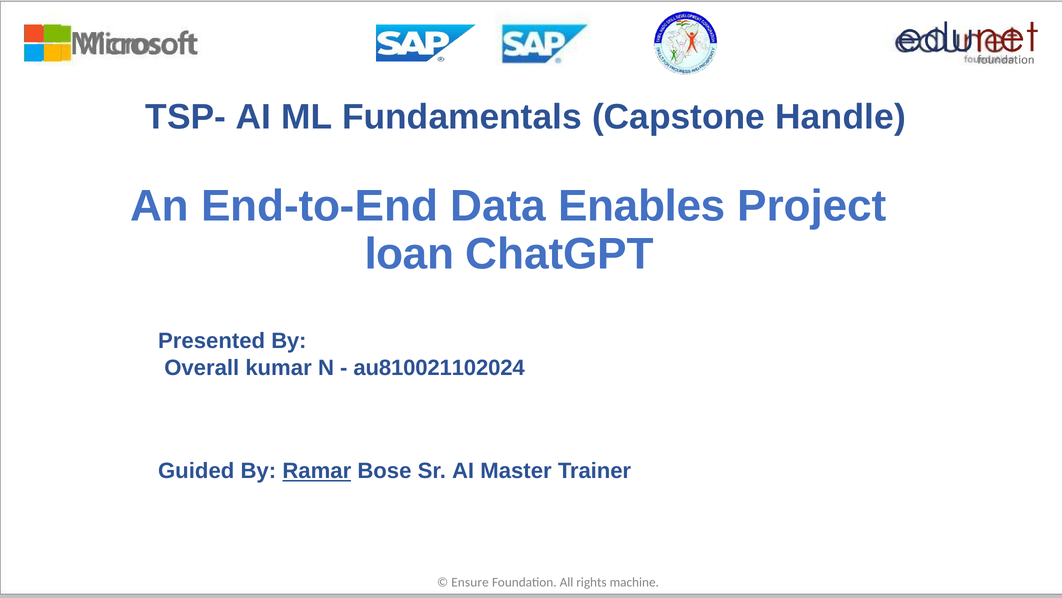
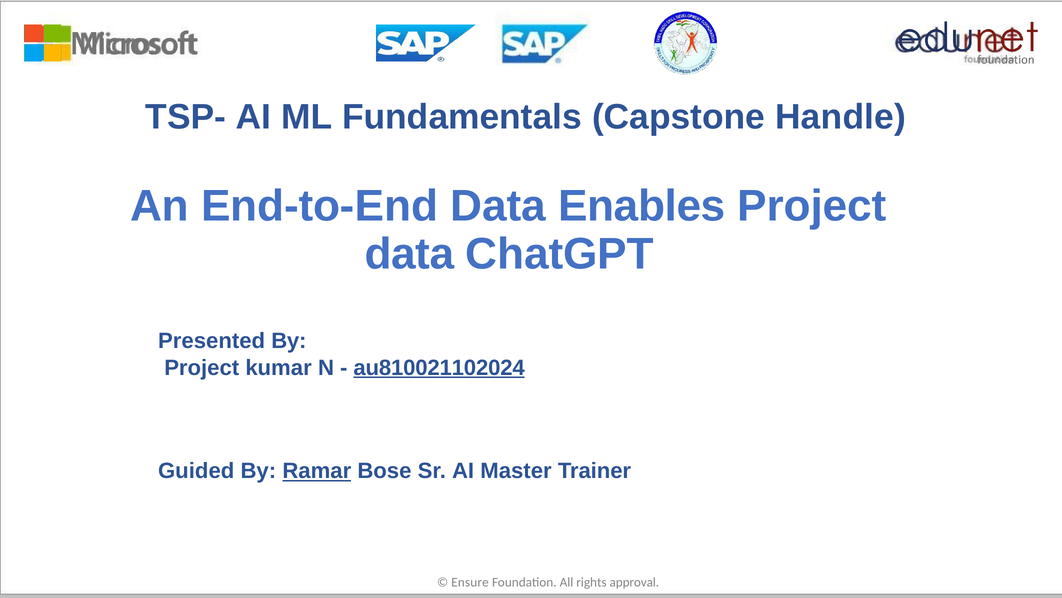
loan: loan -> data (409, 254)
Overall: Overall -> Project (202, 367)
au810021102024 underline: none -> present (439, 367)
machine: machine -> approval (634, 582)
